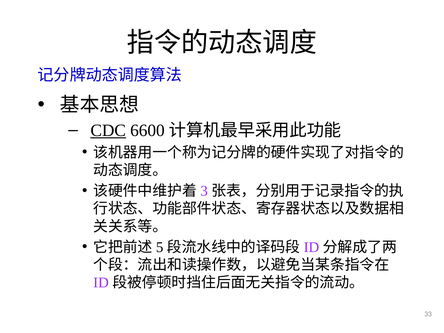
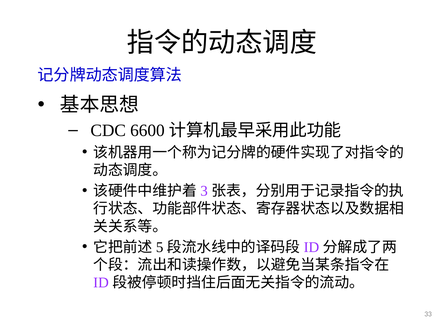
CDC underline: present -> none (108, 131)
